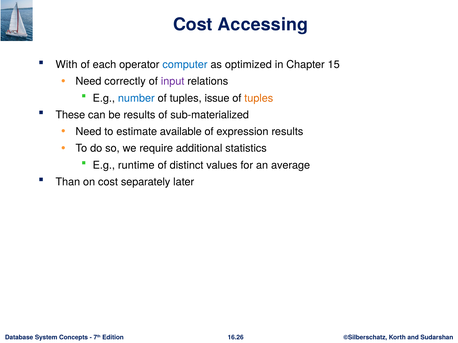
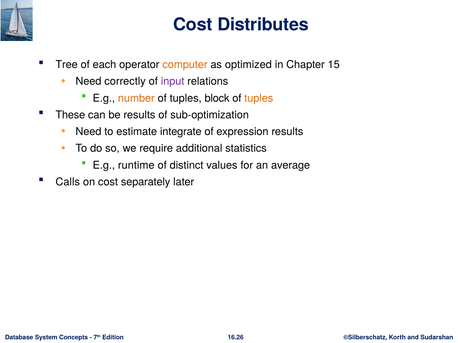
Accessing: Accessing -> Distributes (263, 25)
With: With -> Tree (67, 65)
computer colour: blue -> orange (185, 65)
number colour: blue -> orange (136, 98)
issue: issue -> block (217, 98)
sub-materialized: sub-materialized -> sub-optimization (210, 115)
available: available -> integrate (181, 132)
Than: Than -> Calls (68, 182)
